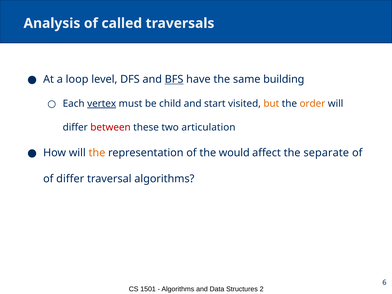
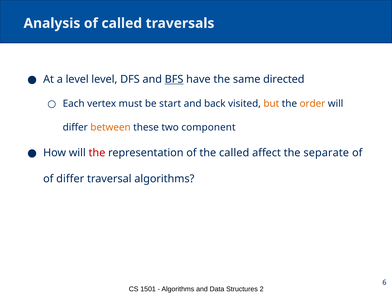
a loop: loop -> level (77, 79)
building: building -> directed (284, 79)
vertex underline: present -> none (102, 104)
child: child -> start (170, 104)
start: start -> back (215, 104)
between colour: red -> orange (111, 127)
articulation: articulation -> component (208, 127)
the colour: orange -> red (97, 153)
the would: would -> called (234, 153)
